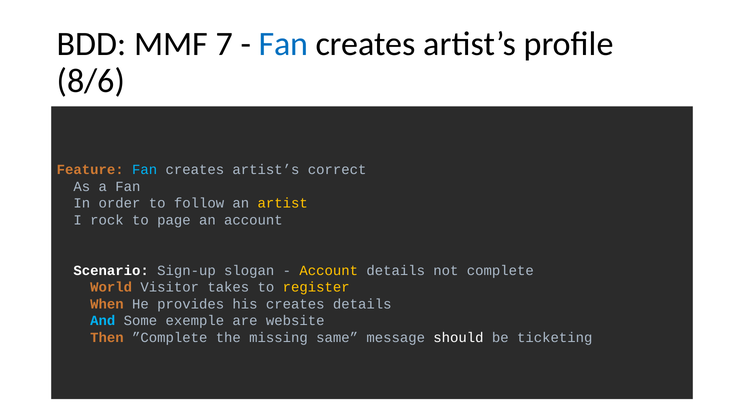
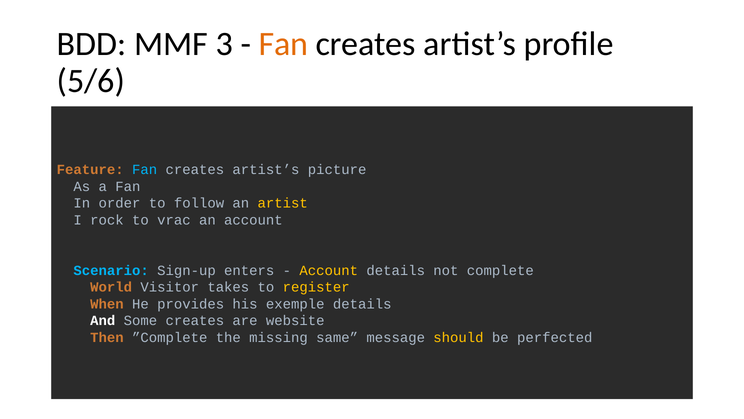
7: 7 -> 3 (224, 44)
Fan colour: blue -> orange (283, 44)
8/6: 8/6 -> 5/6 (91, 81)
correct: correct -> picture (337, 170)
page: page -> vrac (174, 220)
Scenario colour: white -> light blue (111, 270)
slogan: slogan -> enters (249, 270)
his creates: creates -> exemple (295, 304)
And colour: light blue -> white (103, 320)
Some exemple: exemple -> creates (195, 320)
should colour: white -> yellow (458, 337)
ticketing: ticketing -> perfected (555, 337)
